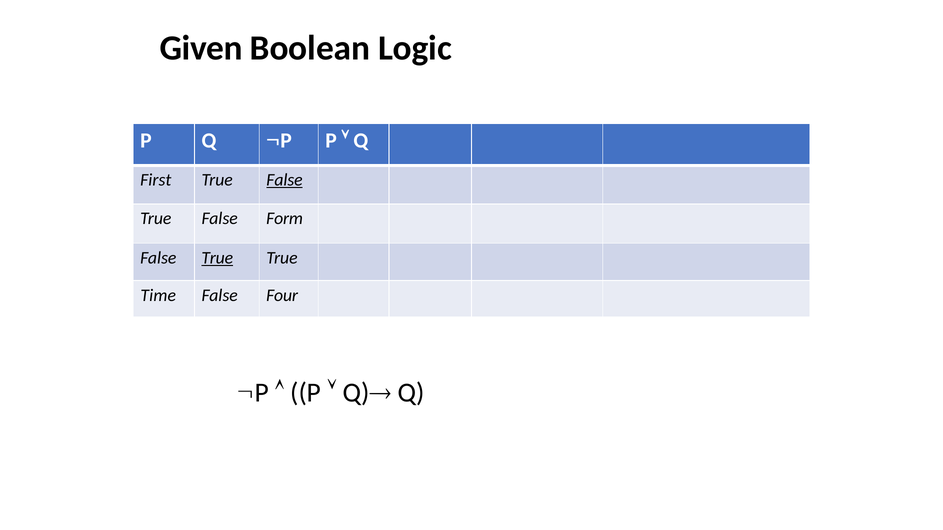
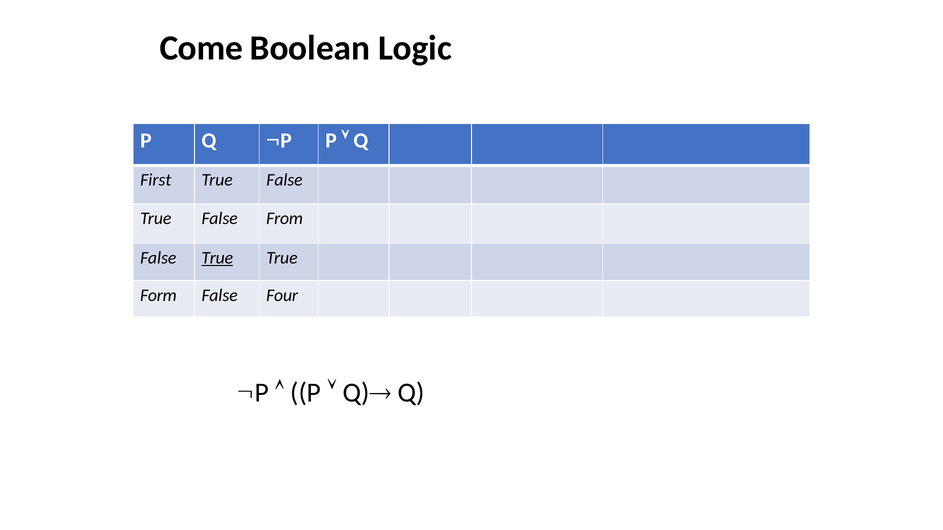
Given: Given -> Come (201, 48)
False underline: present -> none (285, 180)
Form: Form -> From (285, 219)
Time: Time -> Form (158, 295)
